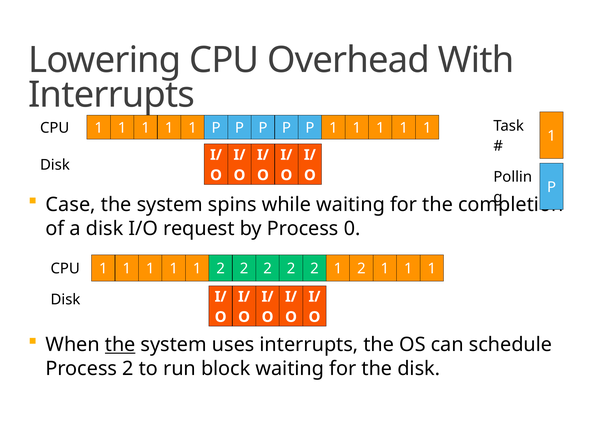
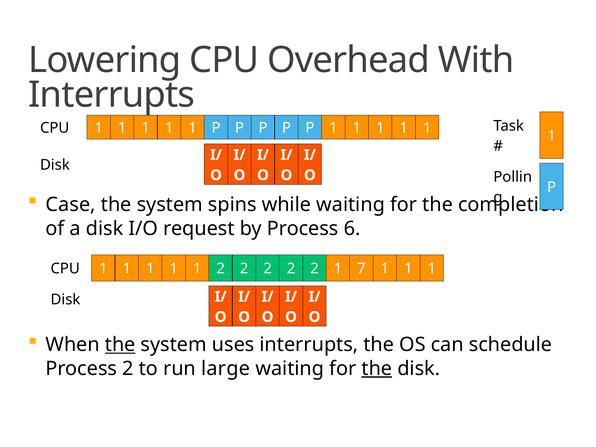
0: 0 -> 6 (352, 228)
2 1 2: 2 -> 7 (361, 269)
block: block -> large (226, 369)
the underline: none -> present (377, 369)
